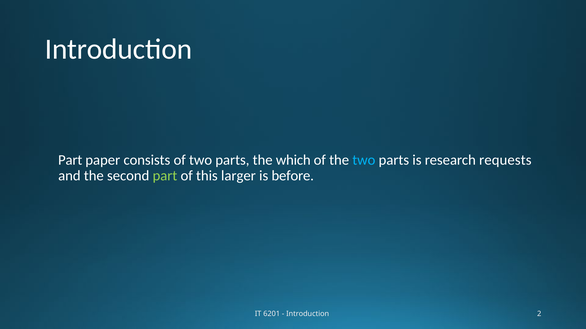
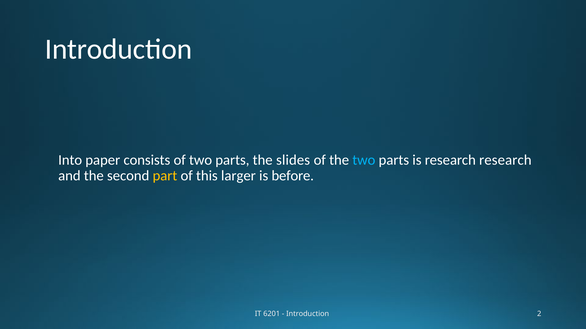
Part: Part -> Into (70, 160)
which: which -> slides (293, 160)
research requests: requests -> research (505, 160)
part colour: light green -> yellow (165, 176)
